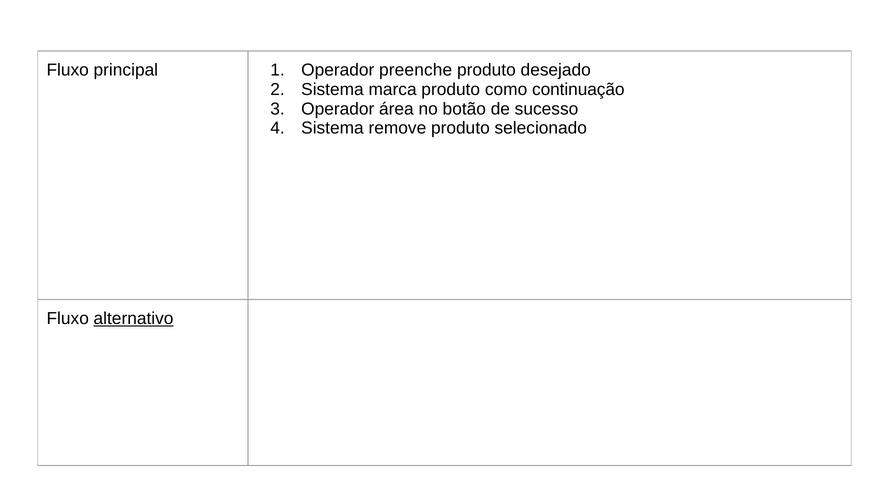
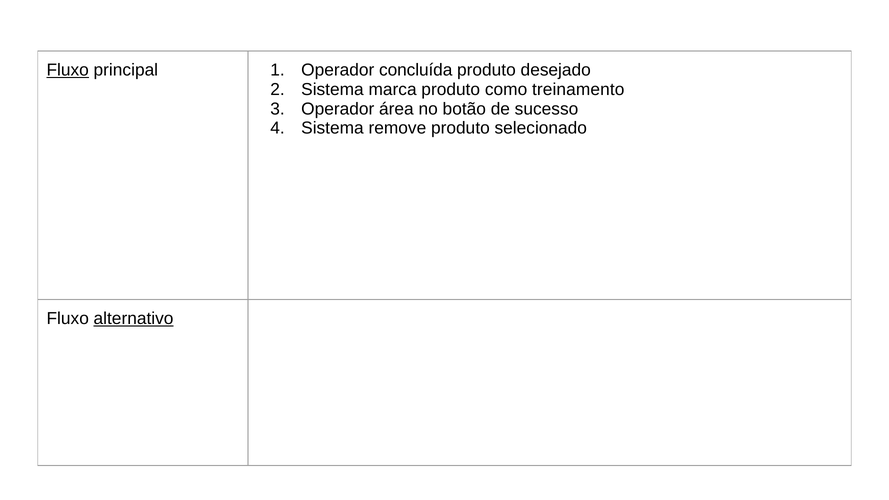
Fluxo underline: none -> present (68, 70)
preenche: preenche -> concluída (416, 70)
continuação: continuação -> treinamento (578, 89)
